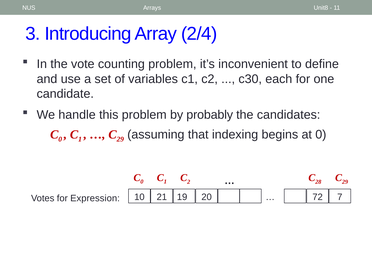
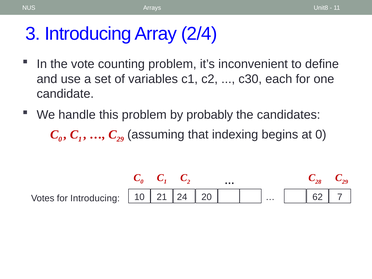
19: 19 -> 24 (182, 197)
72: 72 -> 62 (318, 197)
for Expression: Expression -> Introducing (95, 198)
